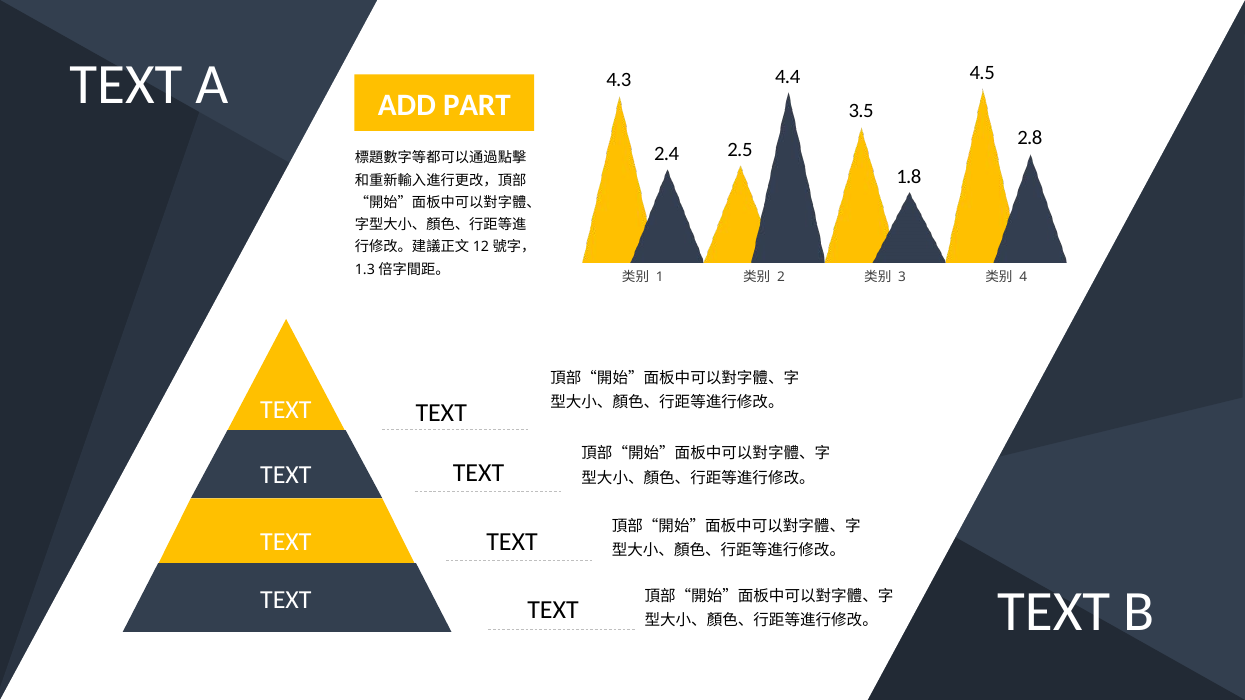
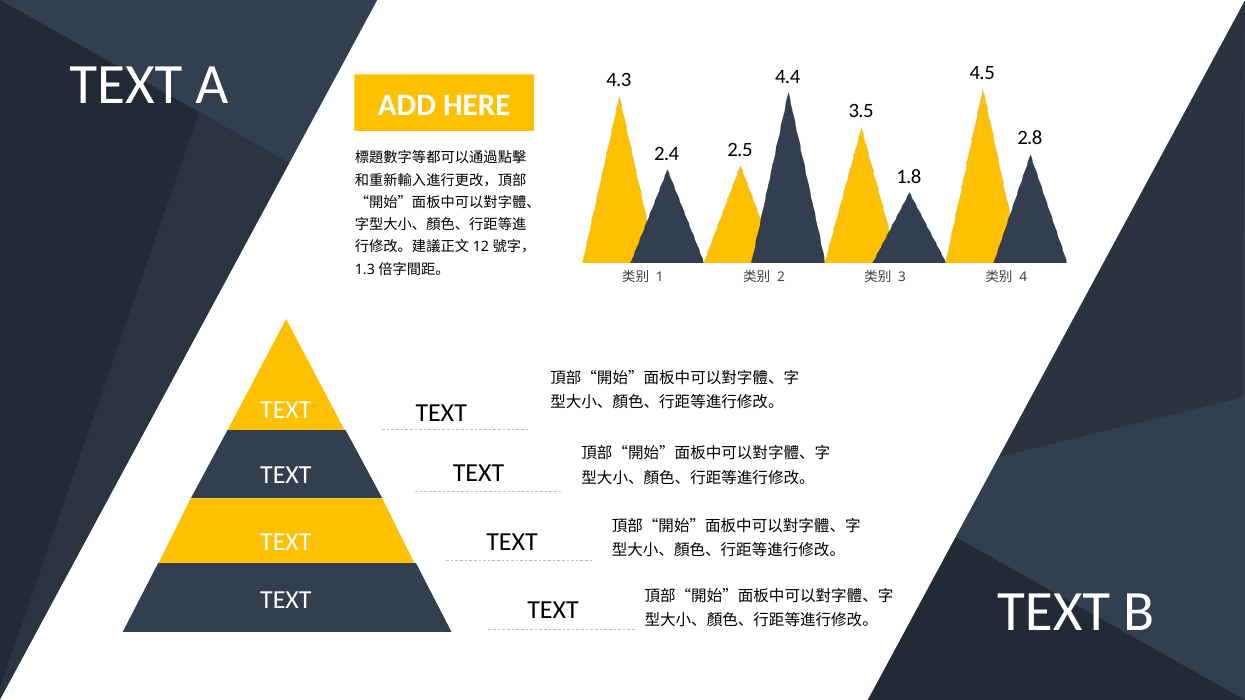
PART: PART -> HERE (477, 105)
